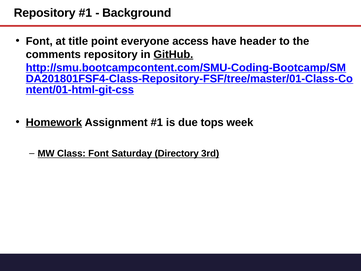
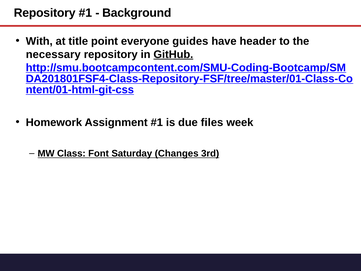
Font: Font -> With (39, 41)
access: access -> guides (190, 41)
comments: comments -> necessary (53, 54)
Homework underline: present -> none (54, 122)
tops: tops -> files (212, 122)
Directory: Directory -> Changes (177, 153)
